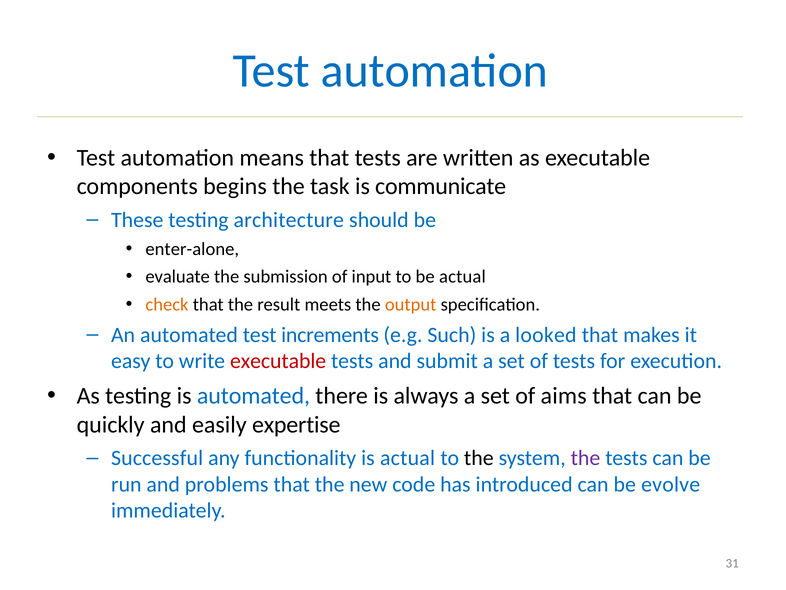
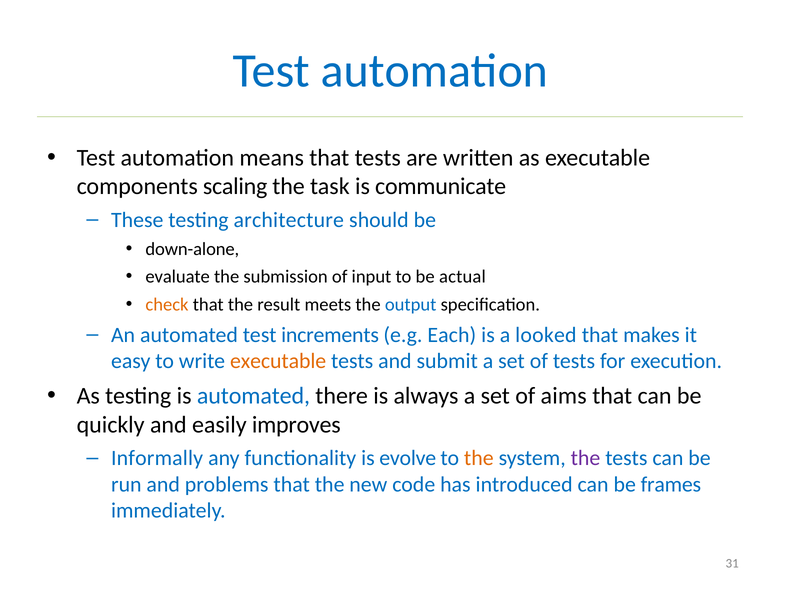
begins: begins -> scaling (235, 186)
enter-alone: enter-alone -> down-alone (192, 249)
output colour: orange -> blue (411, 304)
Such: Such -> Each (452, 335)
executable colour: red -> orange (278, 361)
expertise: expertise -> improves (296, 424)
Successful: Successful -> Informally (157, 458)
is actual: actual -> evolve (408, 458)
the colour: black -> orange (479, 458)
evolve: evolve -> frames (671, 484)
